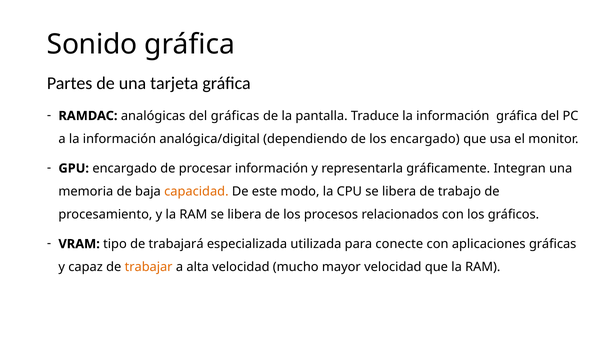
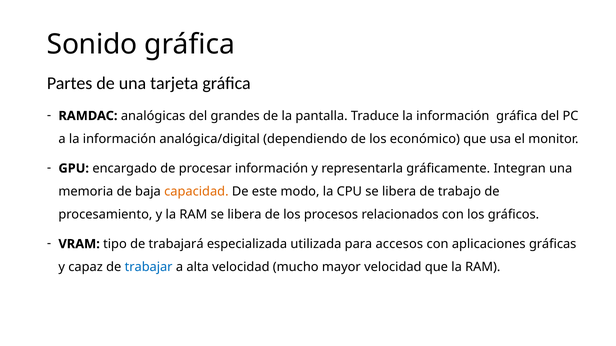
del gráficas: gráficas -> grandes (235, 116)
los encargado: encargado -> económico (425, 139)
conecte: conecte -> accesos (399, 244)
trabajar colour: orange -> blue (149, 267)
